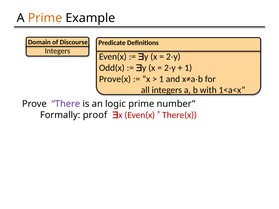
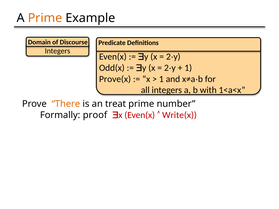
There colour: purple -> orange (66, 104)
logic: logic -> treat (116, 104)
There(x: There(x -> Write(x (179, 115)
